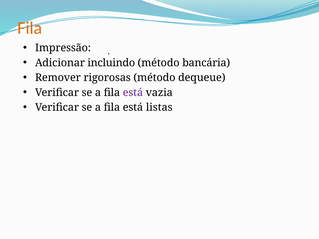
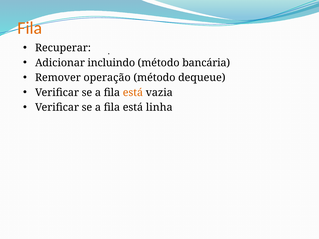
Impressão: Impressão -> Recuperar (63, 48)
rigorosas: rigorosas -> operação (107, 78)
está colour: purple -> orange (133, 93)
listas: listas -> linha (159, 107)
